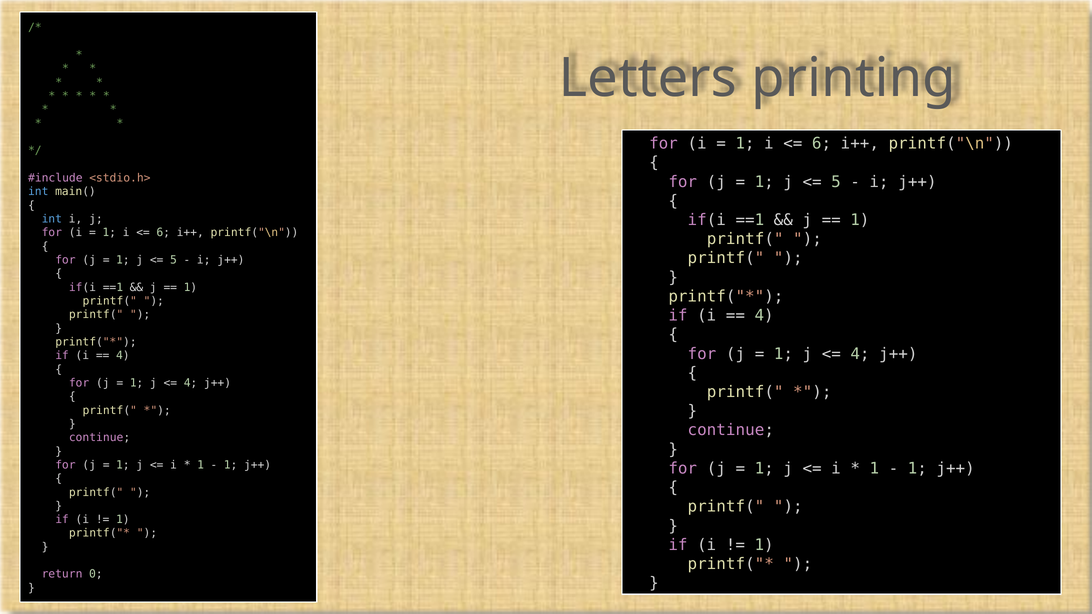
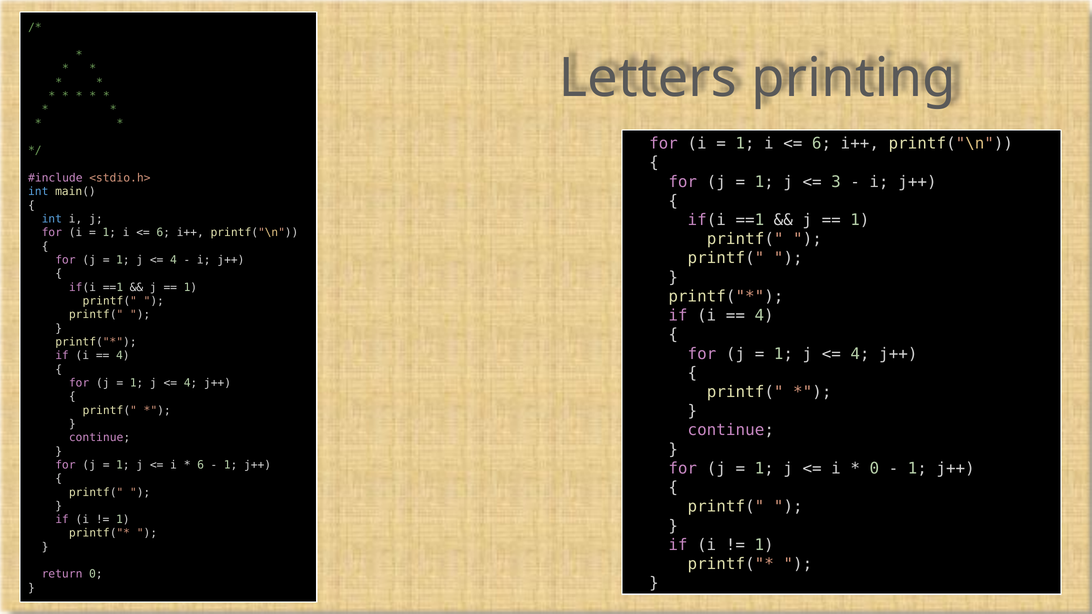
5: 5 -> 3 (836, 182)
5: 5 -> 4 (174, 260)
1: 1 -> 6 (201, 465)
1: 1 -> 0 (874, 469)
